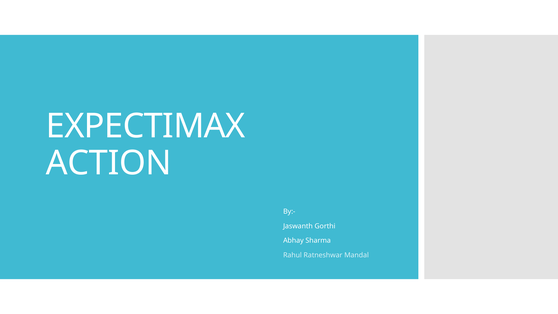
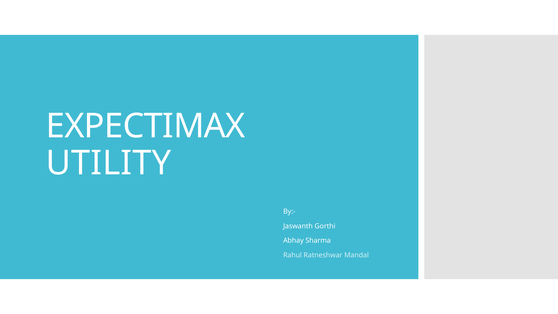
ACTION: ACTION -> UTILITY (109, 163)
